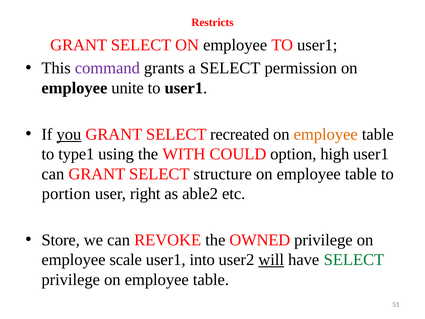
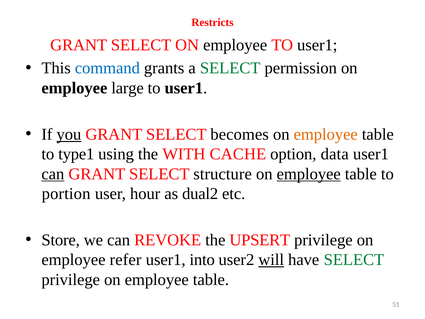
command colour: purple -> blue (107, 68)
SELECT colour: black -> green (230, 68)
unite: unite -> large (128, 88)
recreated: recreated -> becomes (240, 134)
COULD: COULD -> CACHE (238, 154)
high: high -> data (335, 154)
can underline: none -> present (53, 174)
employee underline: none -> present (309, 174)
right: right -> hour (145, 194)
able2: able2 -> dual2 (200, 194)
OWNED: OWNED -> UPSERT (260, 240)
scale: scale -> refer (126, 260)
